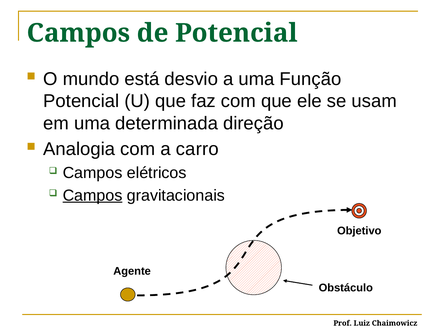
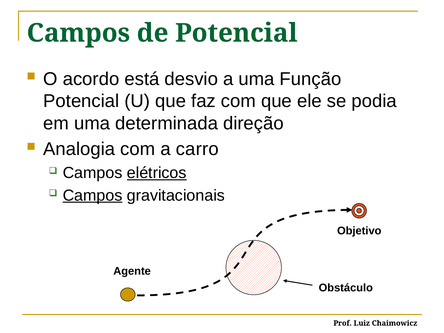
mundo: mundo -> acordo (91, 79)
usam: usam -> podia (374, 101)
elétricos underline: none -> present (157, 173)
